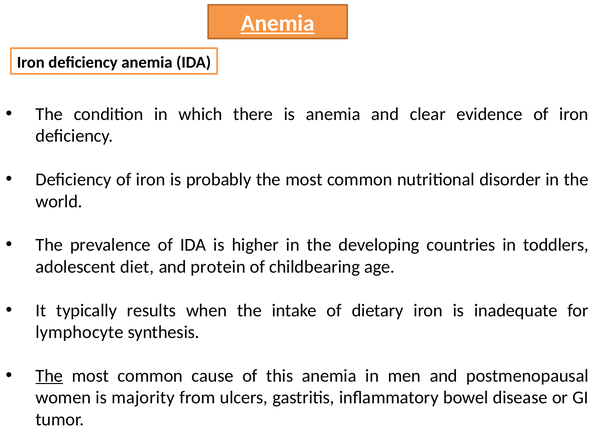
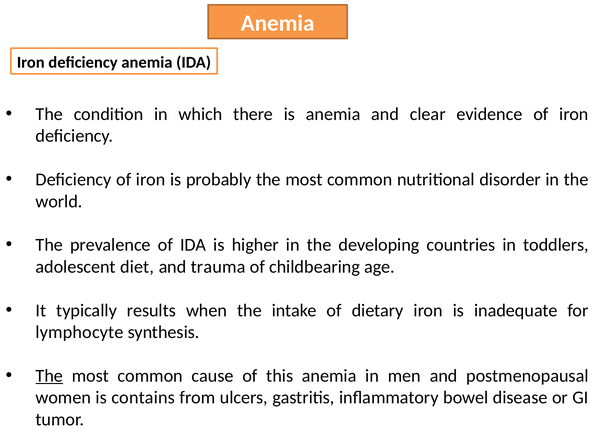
Anemia underline: present -> none (278, 23)
protein: protein -> trauma (218, 267)
majority: majority -> contains (143, 398)
